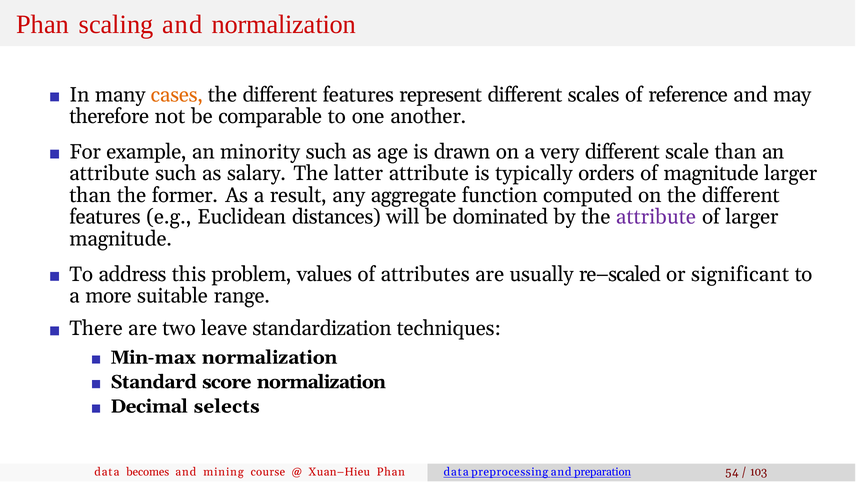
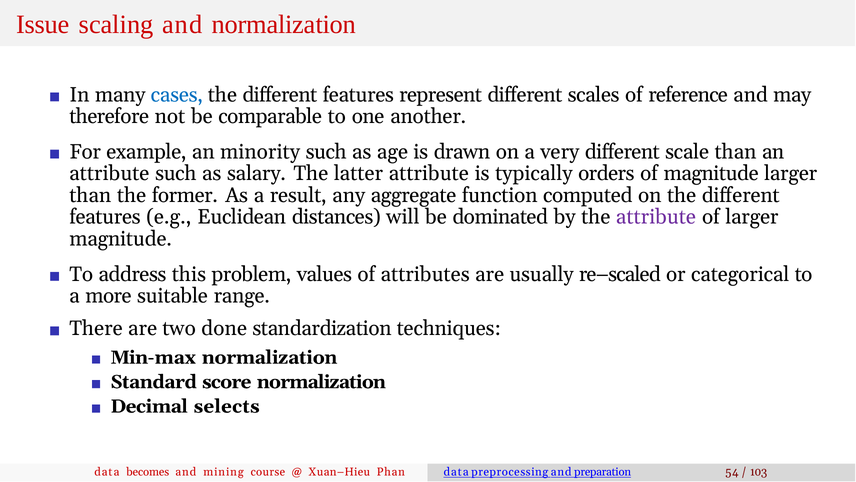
Phan: Phan -> Issue (43, 24)
cases colour: orange -> blue (177, 95)
significant: significant -> categorical (740, 274)
leave: leave -> done (224, 328)
